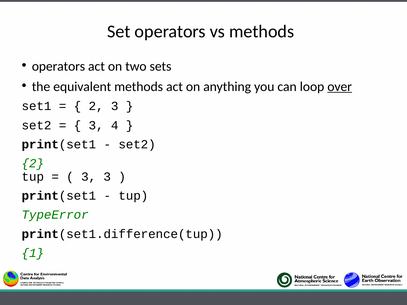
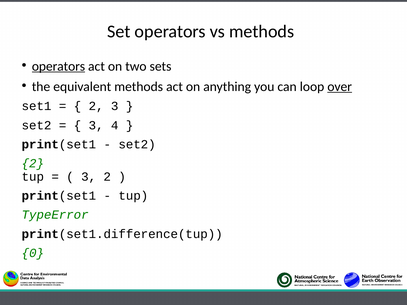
operators underline: none -> present (58, 66)
3 3: 3 -> 2 (107, 177)
1: 1 -> 0 (33, 253)
